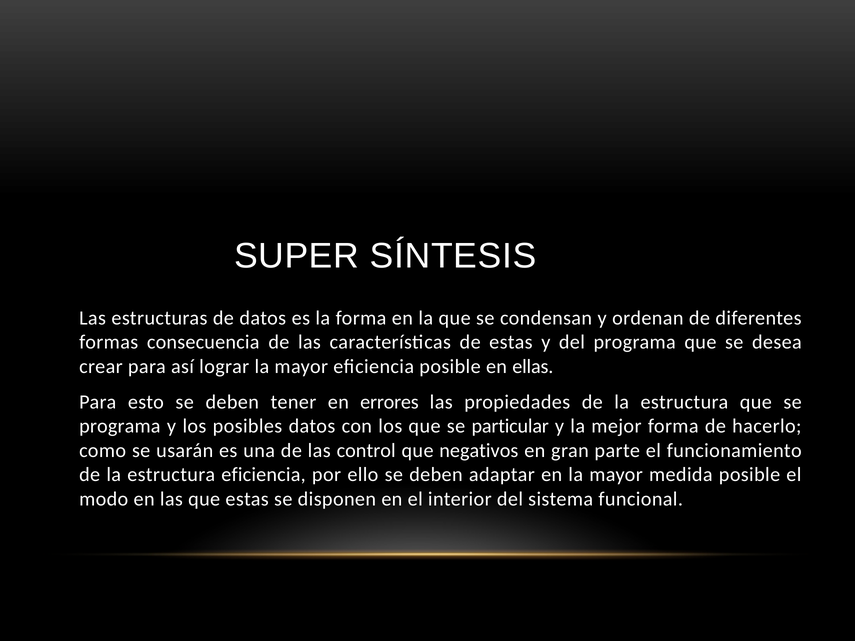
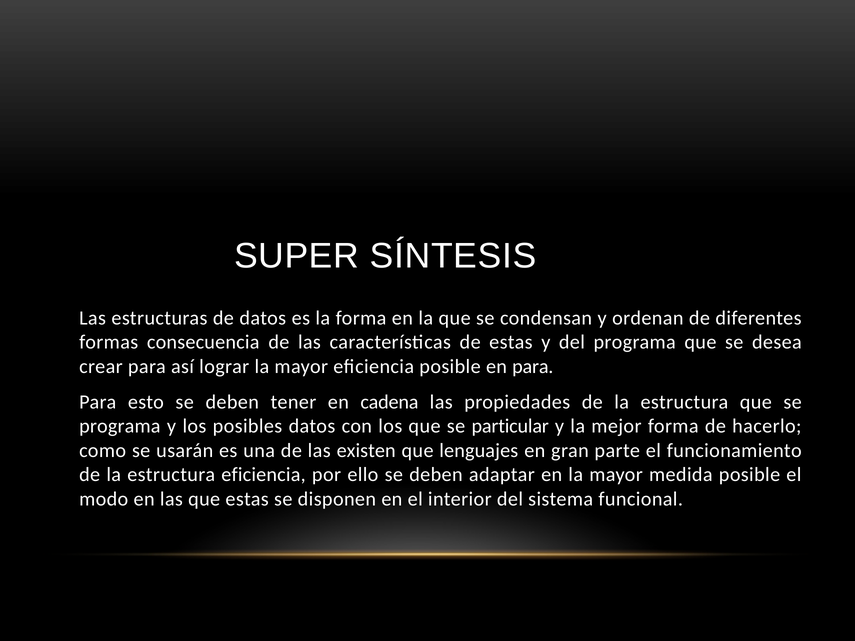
en ellas: ellas -> para (533, 367)
errores: errores -> cadena (389, 402)
control: control -> existen (366, 451)
negativos: negativos -> lenguajes (479, 451)
